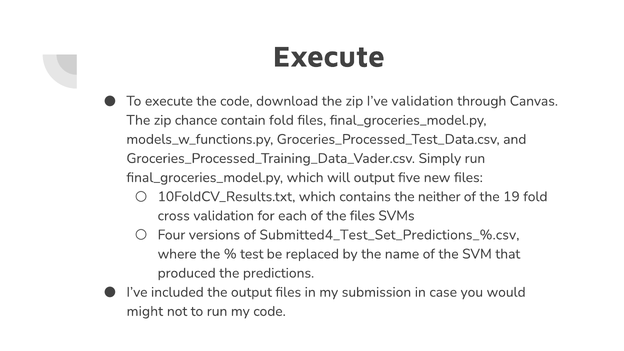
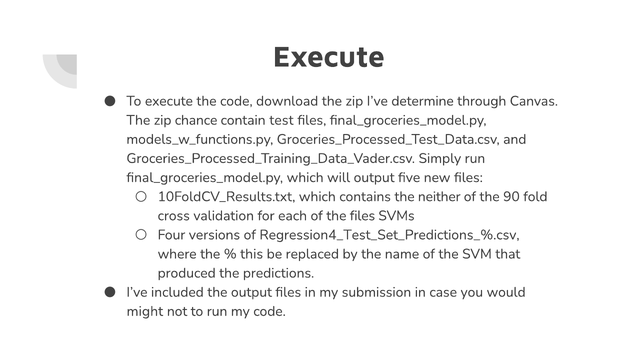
I’ve validation: validation -> determine (423, 101)
contain fold: fold -> test (281, 120)
19: 19 -> 90 (511, 197)
Submitted4_Test_Set_Predictions_%.csv: Submitted4_Test_Set_Predictions_%.csv -> Regression4_Test_Set_Predictions_%.csv (389, 235)
test: test -> this (252, 254)
